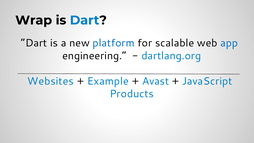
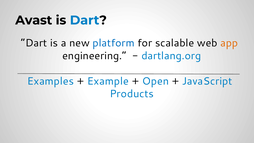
Wrap: Wrap -> Avast (34, 20)
app colour: blue -> orange (229, 43)
Websites: Websites -> Examples (50, 81)
Avast: Avast -> Open (155, 81)
